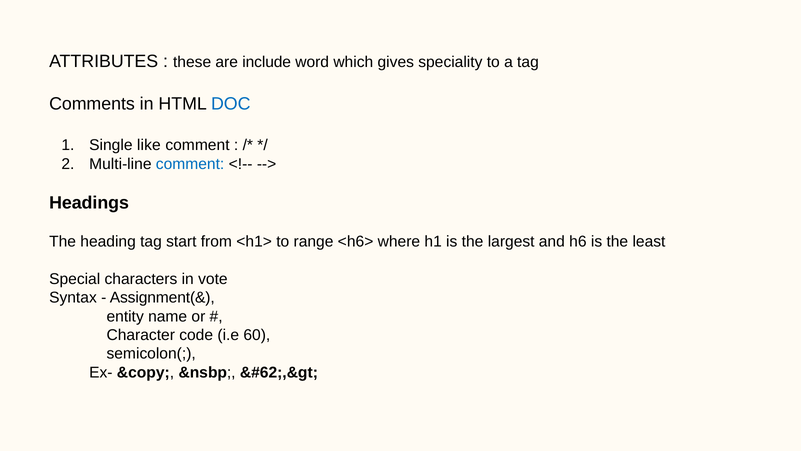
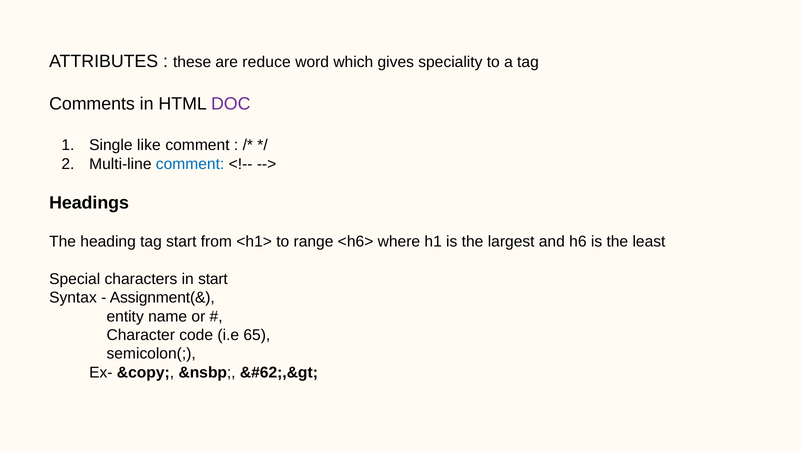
include: include -> reduce (267, 62)
DOC colour: blue -> purple (231, 104)
in vote: vote -> start (213, 279)
60: 60 -> 65 (257, 335)
